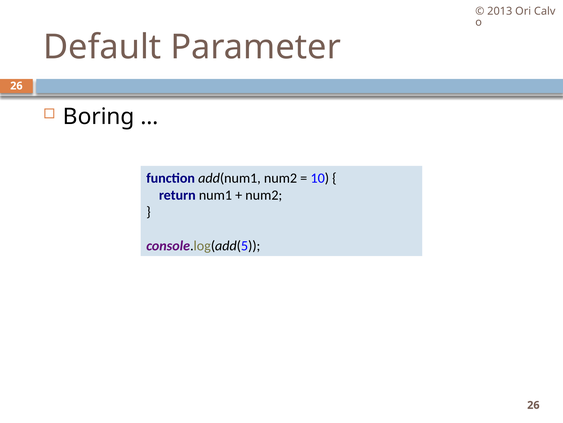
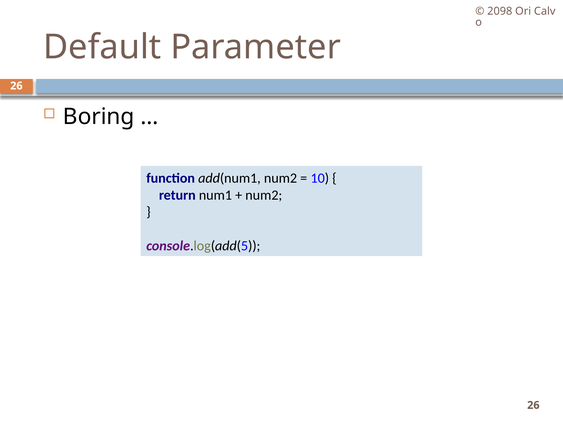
2013: 2013 -> 2098 (500, 11)
